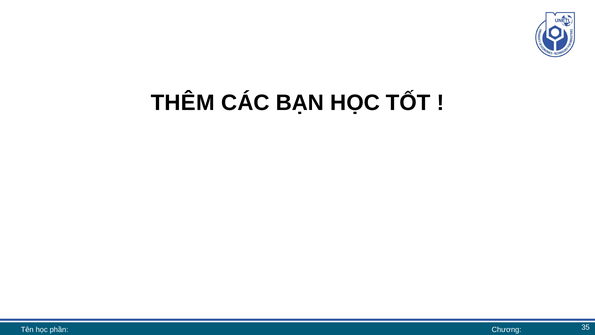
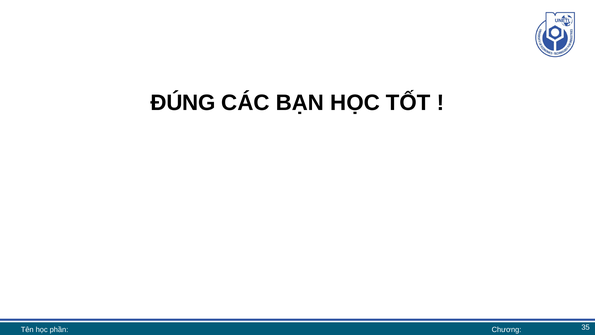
THÊM: THÊM -> ĐÚNG (183, 103)
